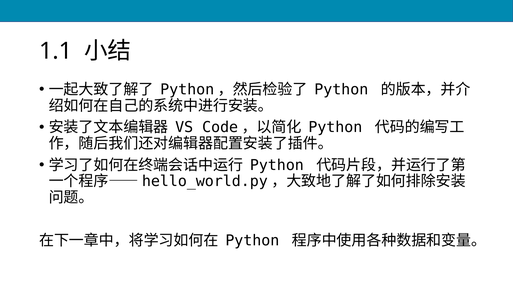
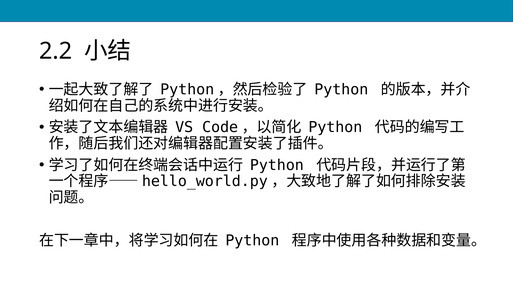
1.1: 1.1 -> 2.2 (56, 51)
